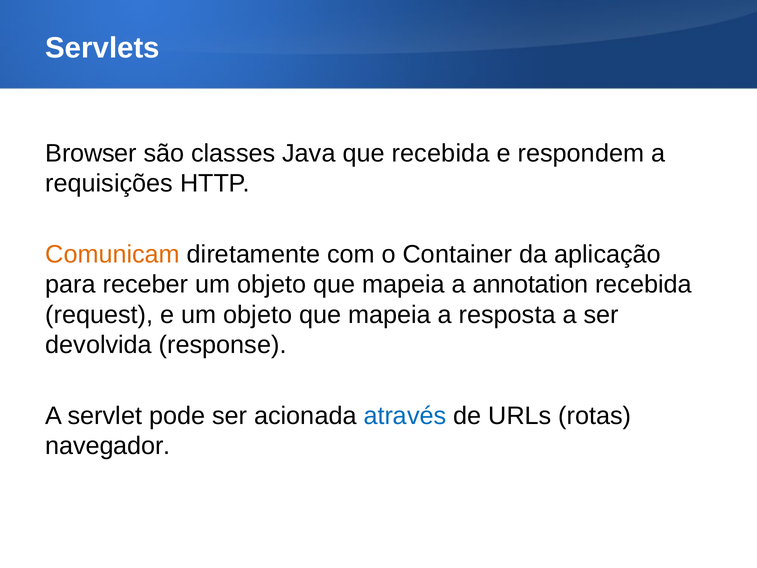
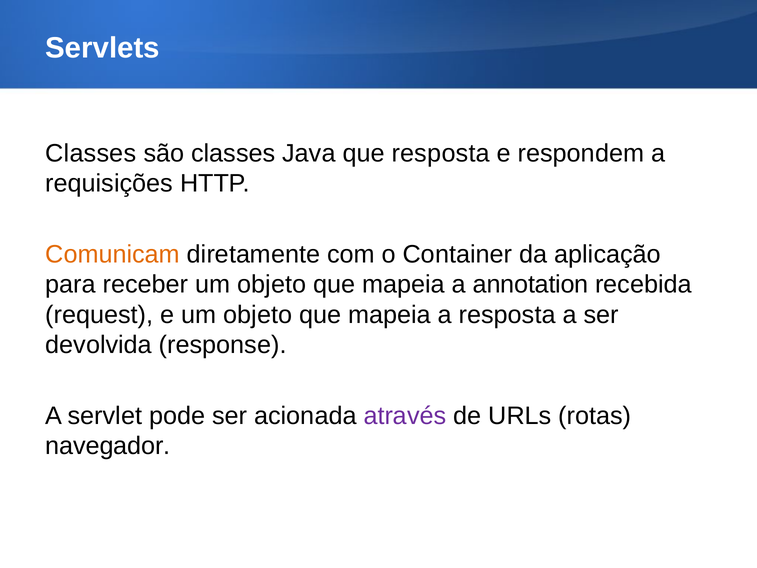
Browser: Browser -> Classes (91, 153)
que recebida: recebida -> resposta (441, 153)
através colour: blue -> purple (405, 416)
